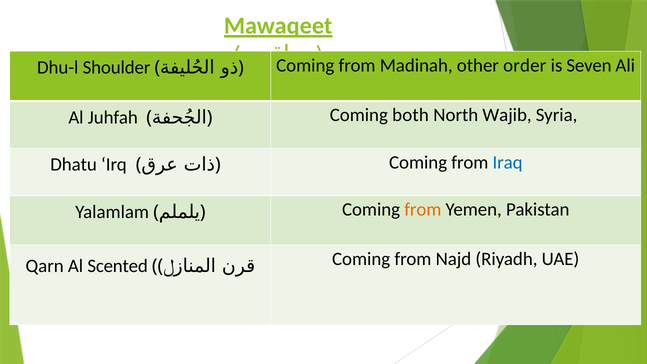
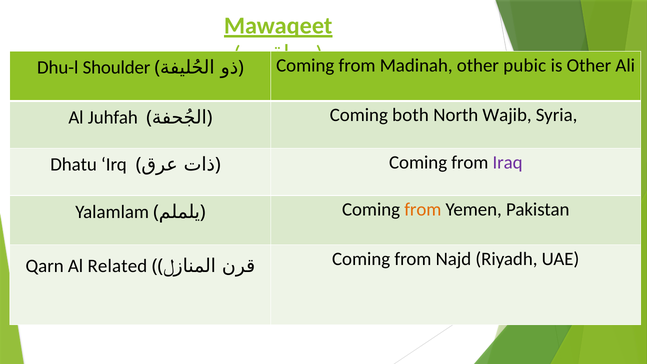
order: order -> pubic (525, 65)
is Seven: Seven -> Other (589, 65)
Iraq colour: blue -> purple (508, 163)
Scented: Scented -> Related (117, 266)
